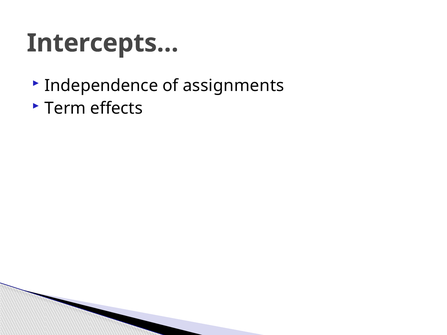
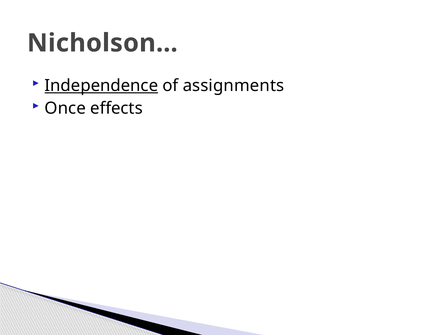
Intercepts…: Intercepts… -> Nicholson… (102, 43)
Independence underline: none -> present (101, 86)
Term: Term -> Once (65, 108)
